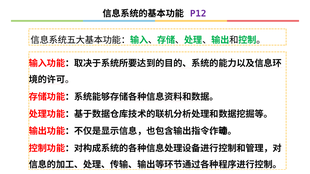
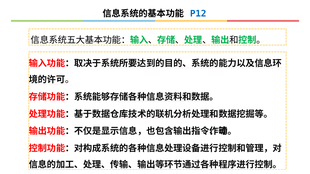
P12 colour: purple -> blue (198, 14)
